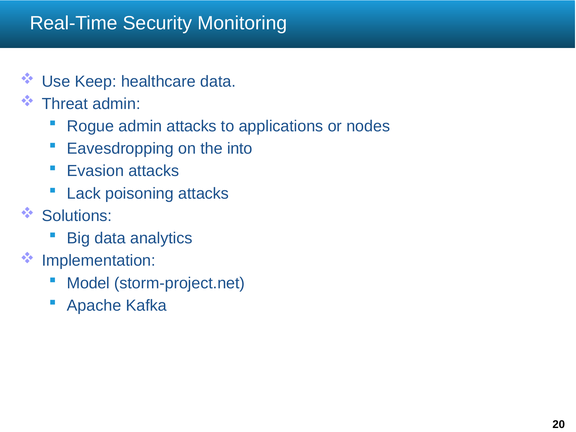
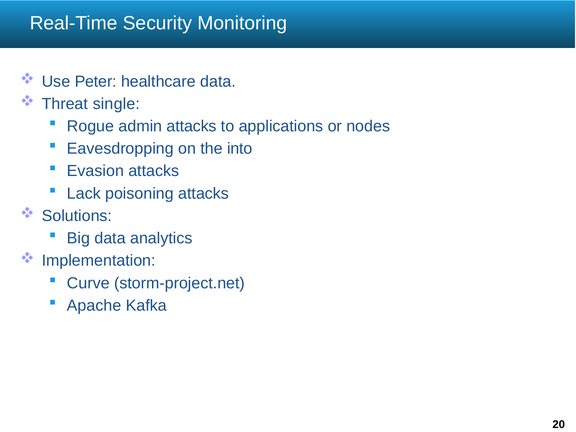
Keep: Keep -> Peter (96, 81)
Threat admin: admin -> single (116, 104)
Model: Model -> Curve (88, 283)
